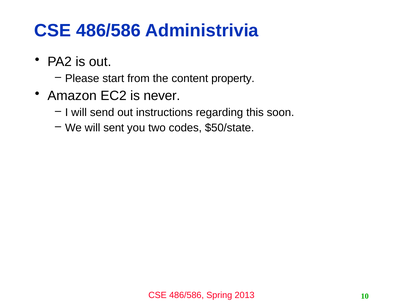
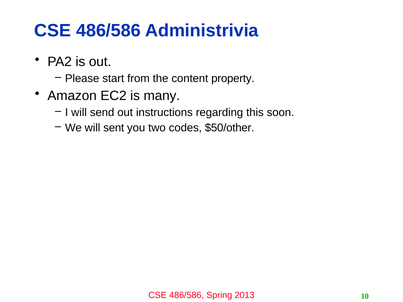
never: never -> many (162, 96)
$50/state: $50/state -> $50/other (230, 128)
